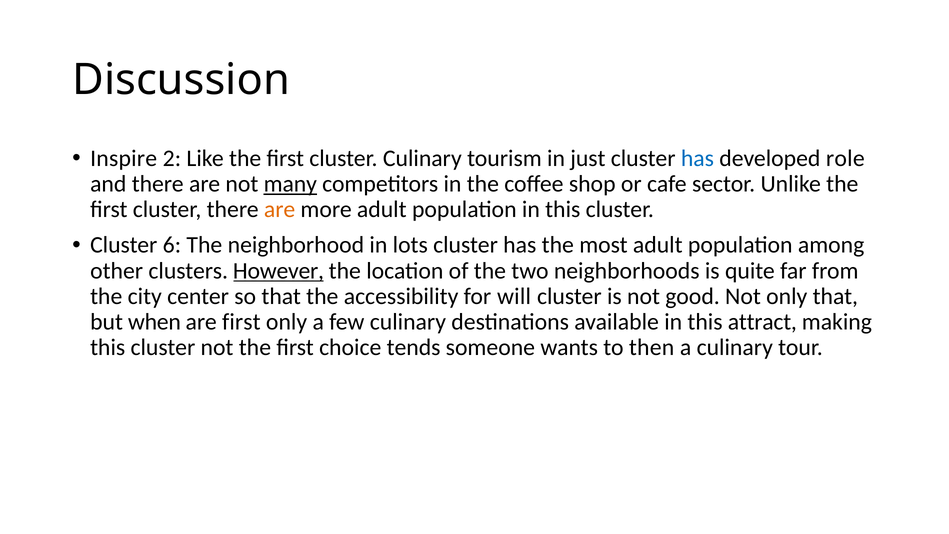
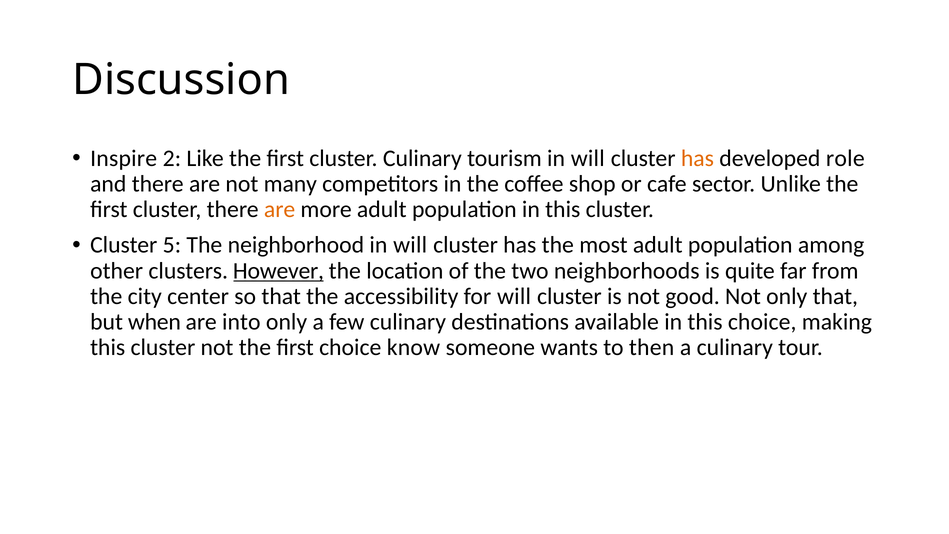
tourism in just: just -> will (588, 158)
has colour: blue -> orange (697, 158)
many underline: present -> none (290, 184)
6: 6 -> 5 (172, 245)
neighborhood in lots: lots -> will (410, 245)
are first: first -> into (241, 322)
this attract: attract -> choice (762, 322)
tends: tends -> know (413, 348)
